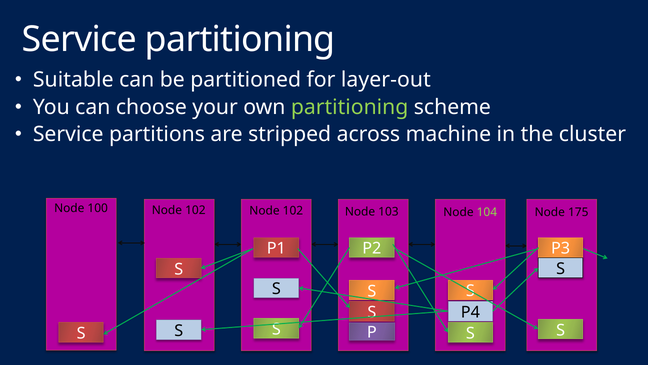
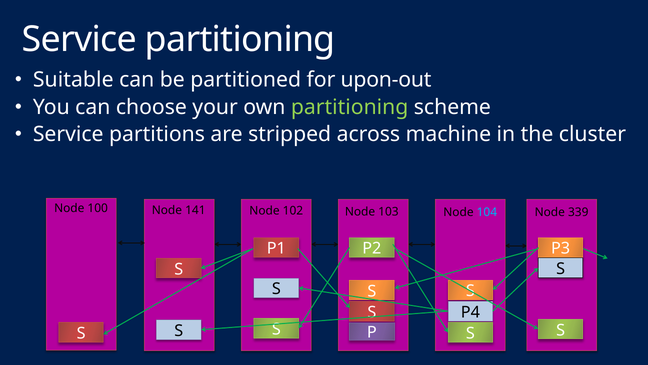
layer-out: layer-out -> upon-out (386, 80)
102: 102 -> 141 (195, 210)
104 colour: light green -> light blue (487, 212)
175: 175 -> 339 (578, 212)
